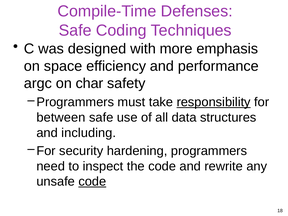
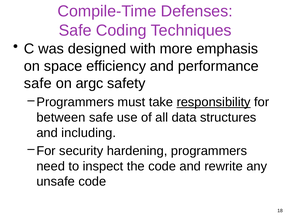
argc: argc -> safe (38, 83)
char: char -> argc (90, 83)
code underline: present -> none (92, 182)
